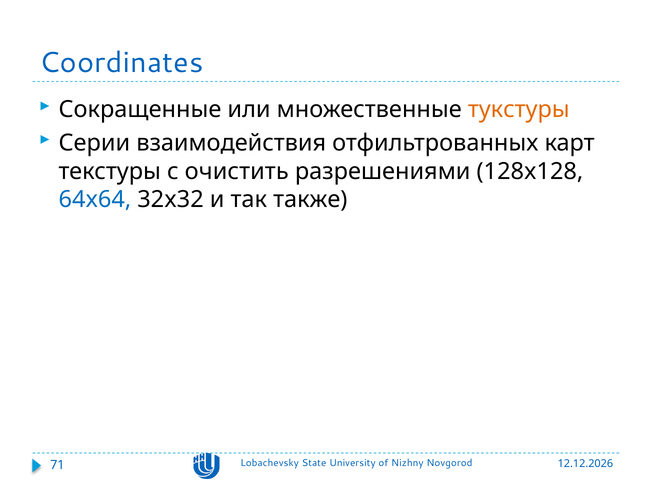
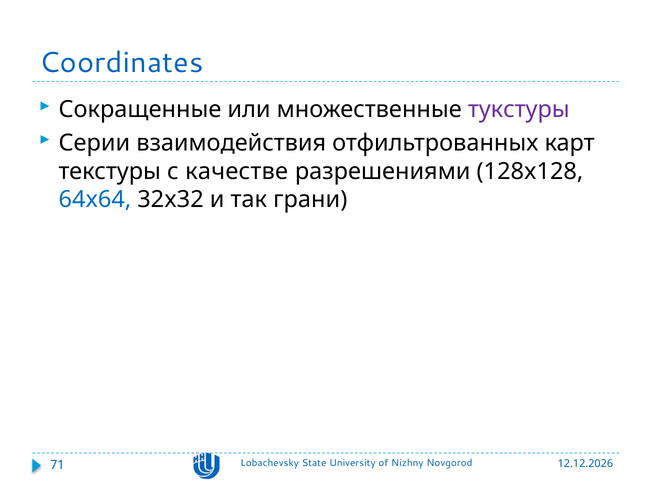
тукстуры colour: orange -> purple (519, 109)
очистить: очистить -> качестве (237, 171)
также: также -> грани (310, 200)
